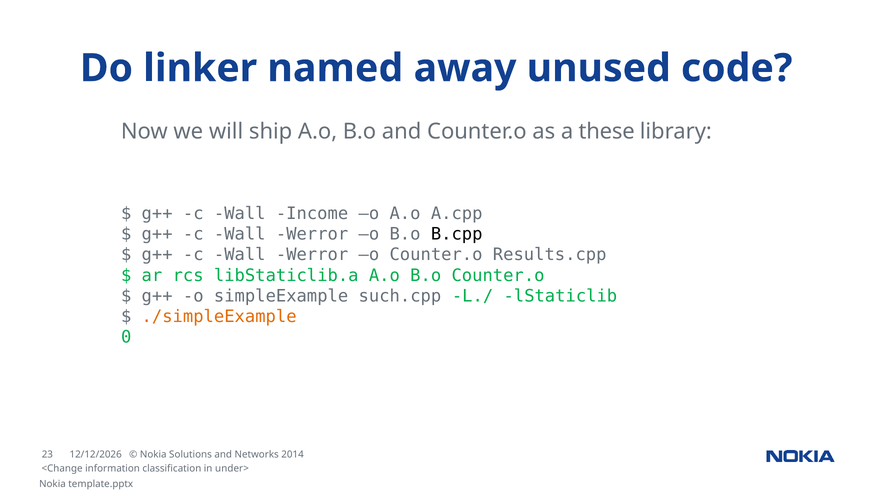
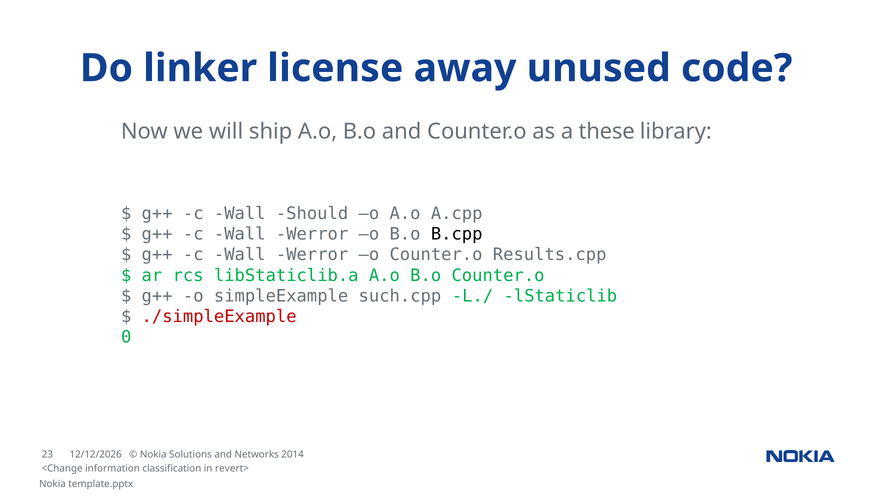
named: named -> license (335, 68)
Income: Income -> Should (312, 213)
./simpleExample colour: orange -> red (219, 316)
under>: under> -> revert> (232, 468)
